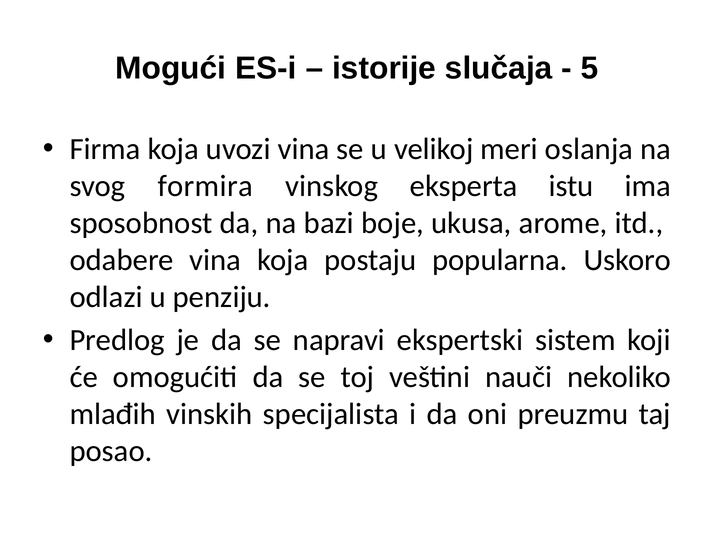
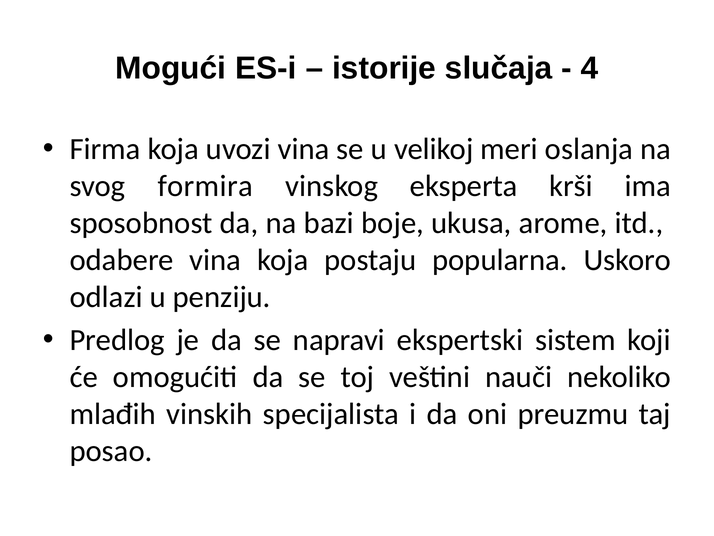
5: 5 -> 4 (590, 68)
istu: istu -> krši (571, 186)
